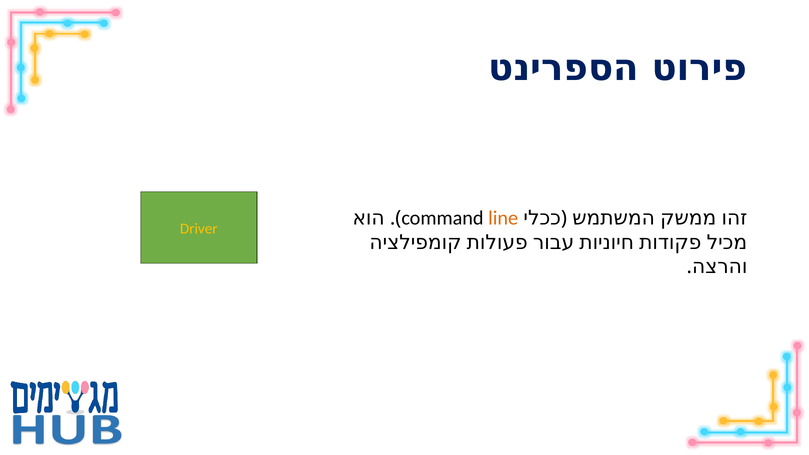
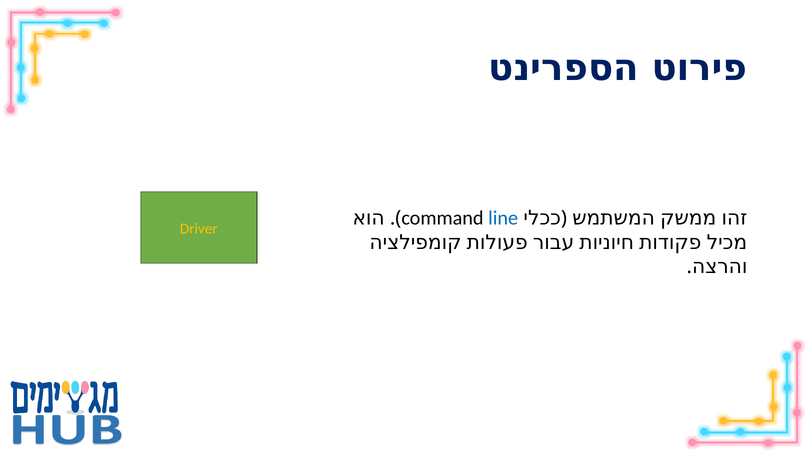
line colour: orange -> blue (503, 218)
